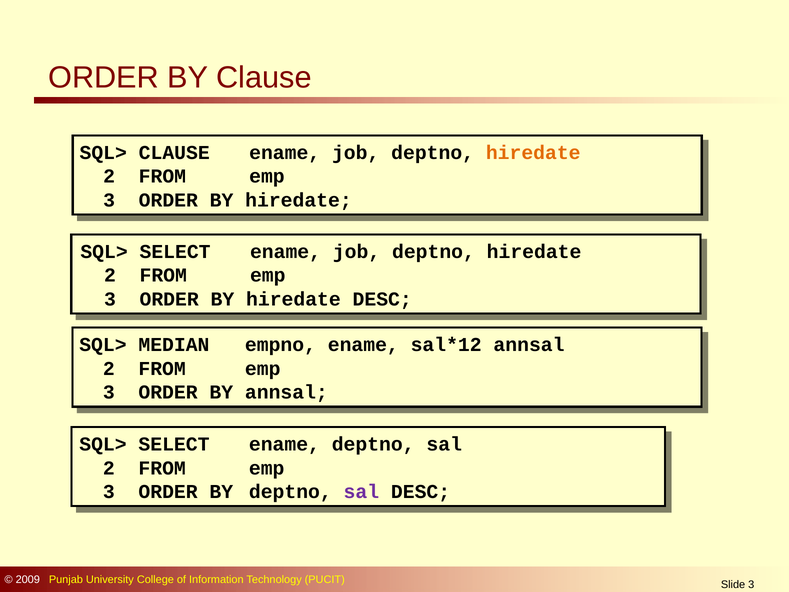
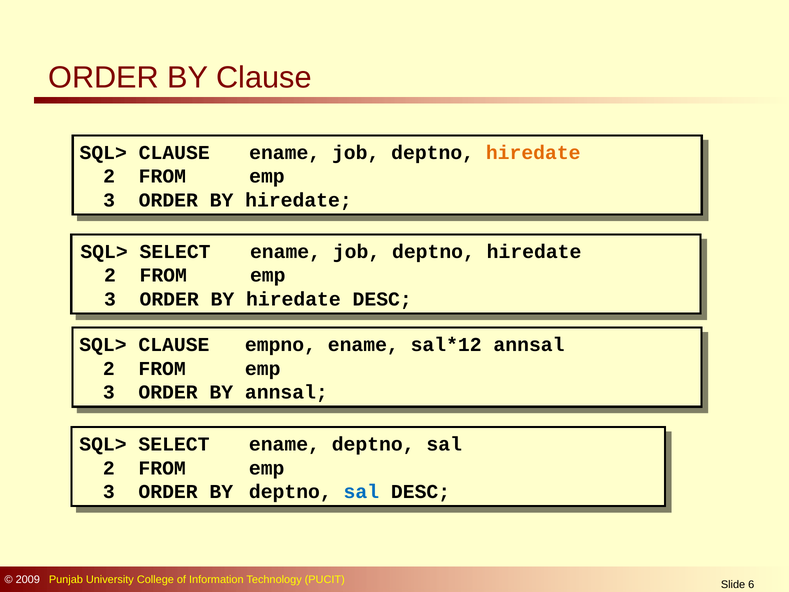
MEDIAN: MEDIAN -> CLAUSE (174, 345)
sal colour: purple -> blue (361, 492)
3: 3 -> 6 (751, 584)
